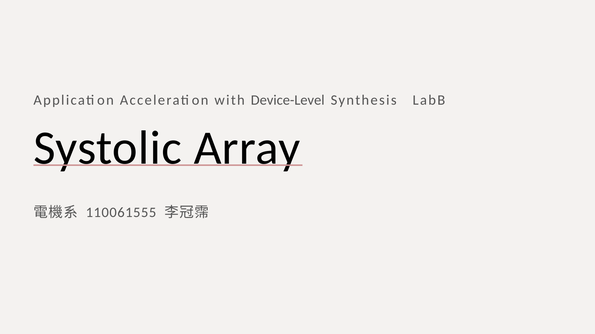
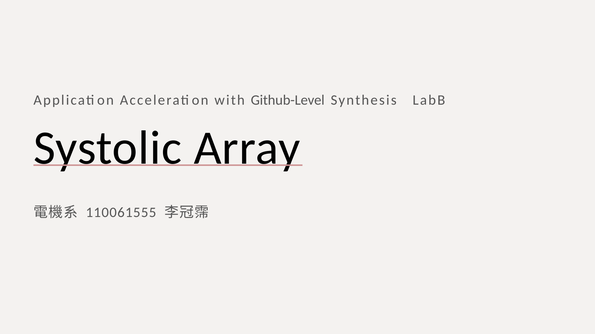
Device-Level: Device-Level -> Github-Level (288, 100)
